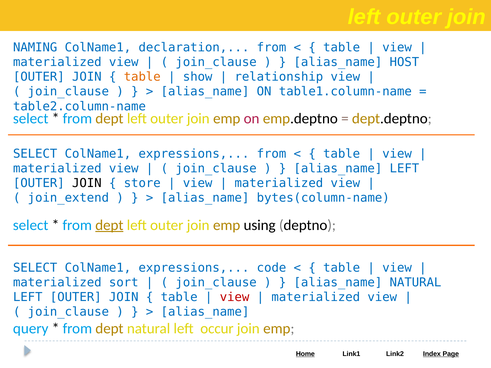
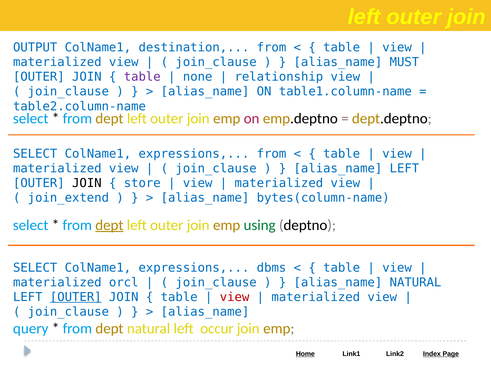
NAMING: NAMING -> OUTPUT (35, 47)
declaration: declaration -> destination (194, 47)
HOST: HOST -> MUST (404, 62)
table colour: orange -> purple (142, 77)
show: show -> none (198, 77)
using colour: black -> green (260, 225)
code: code -> dbms (272, 268)
sort: sort -> orcl (124, 283)
OUTER underline: none -> present (76, 297)
